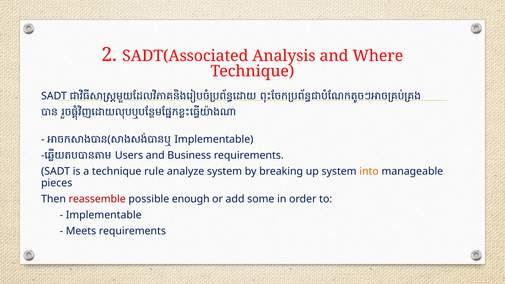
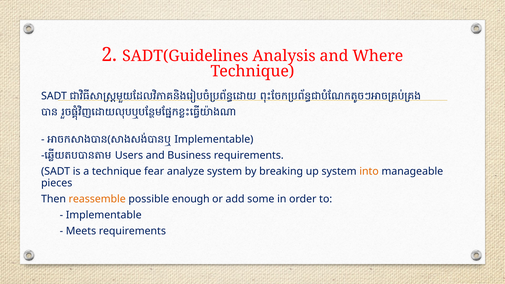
SADT(Associated: SADT(Associated -> SADT(Guidelines (185, 56)
rule: rule -> fear (154, 172)
reassemble colour: red -> orange (97, 199)
